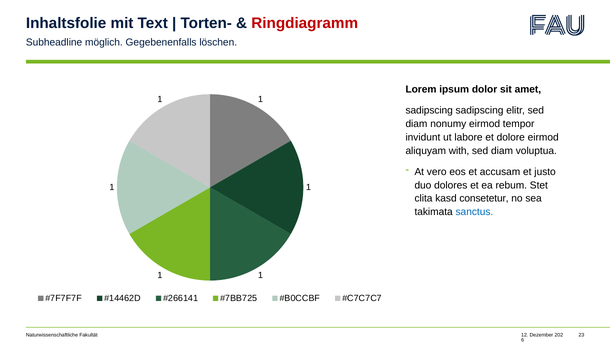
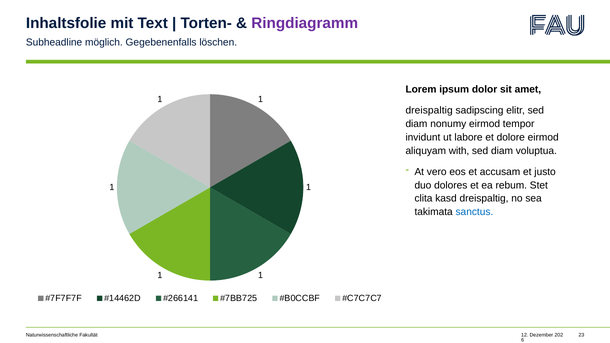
Ringdiagramm colour: red -> purple (305, 23)
sadipscing: sadipscing -> dreispaltig (429, 111)
kasd consetetur: consetetur -> dreispaltig (484, 199)
